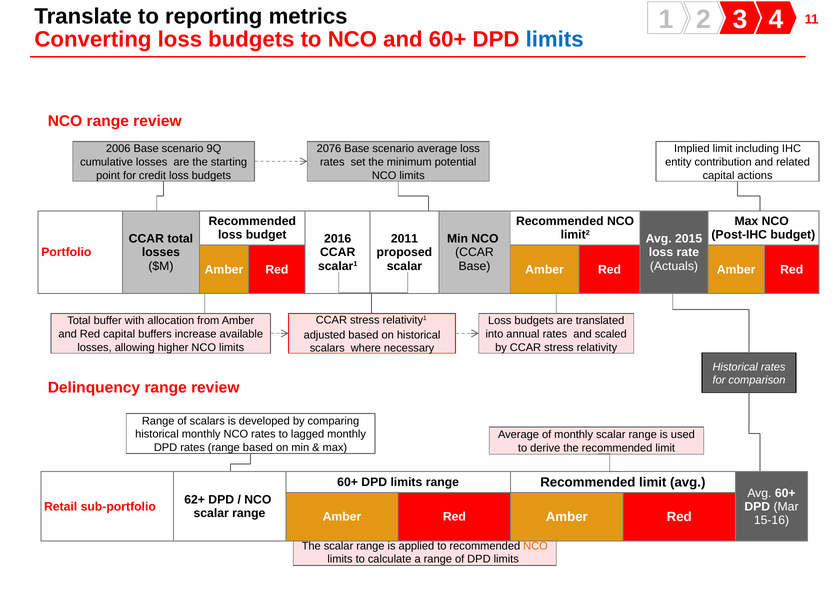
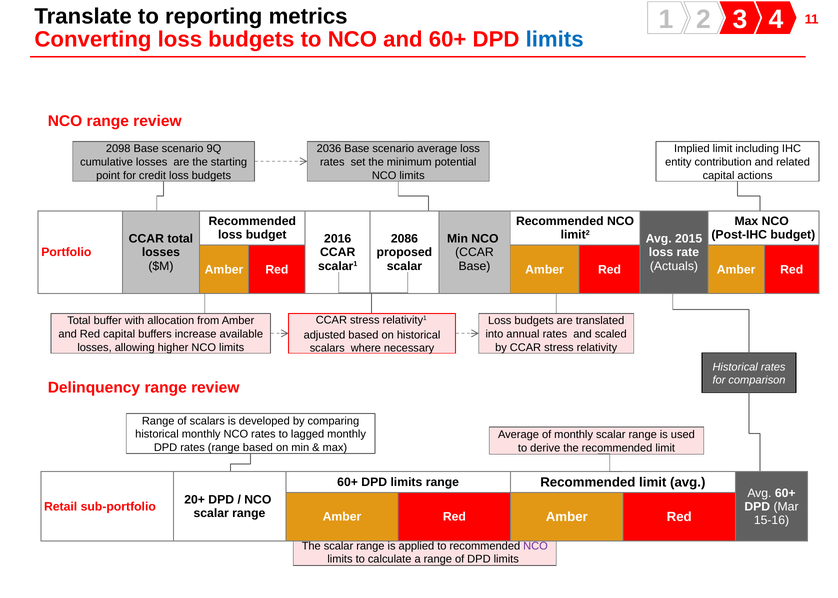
2006: 2006 -> 2098 (118, 149)
2076: 2076 -> 2036 (329, 149)
2011: 2011 -> 2086 (404, 239)
62+: 62+ -> 20+ (195, 500)
NCO colour: orange -> purple (536, 546)
